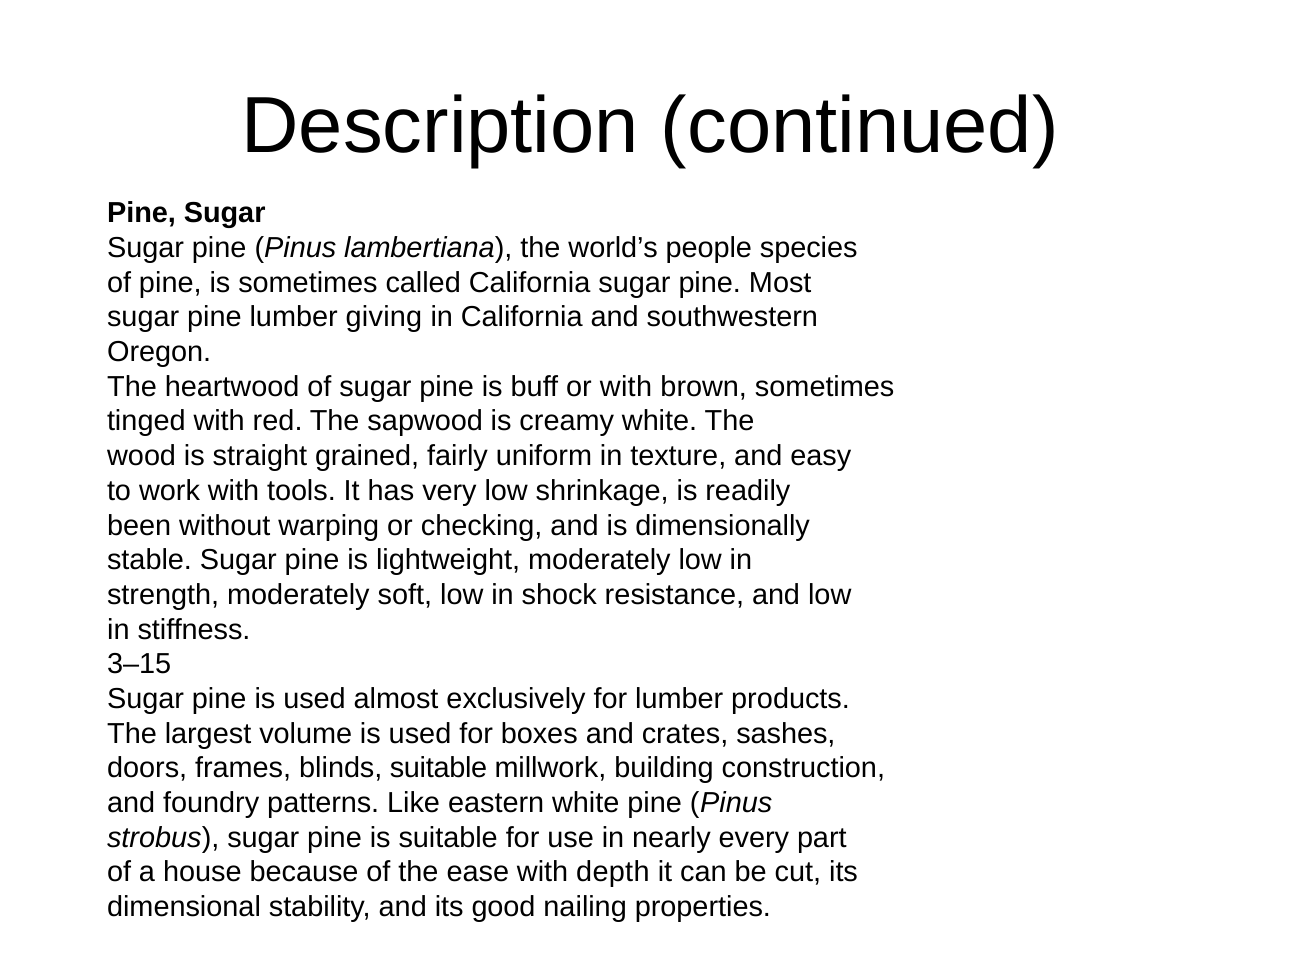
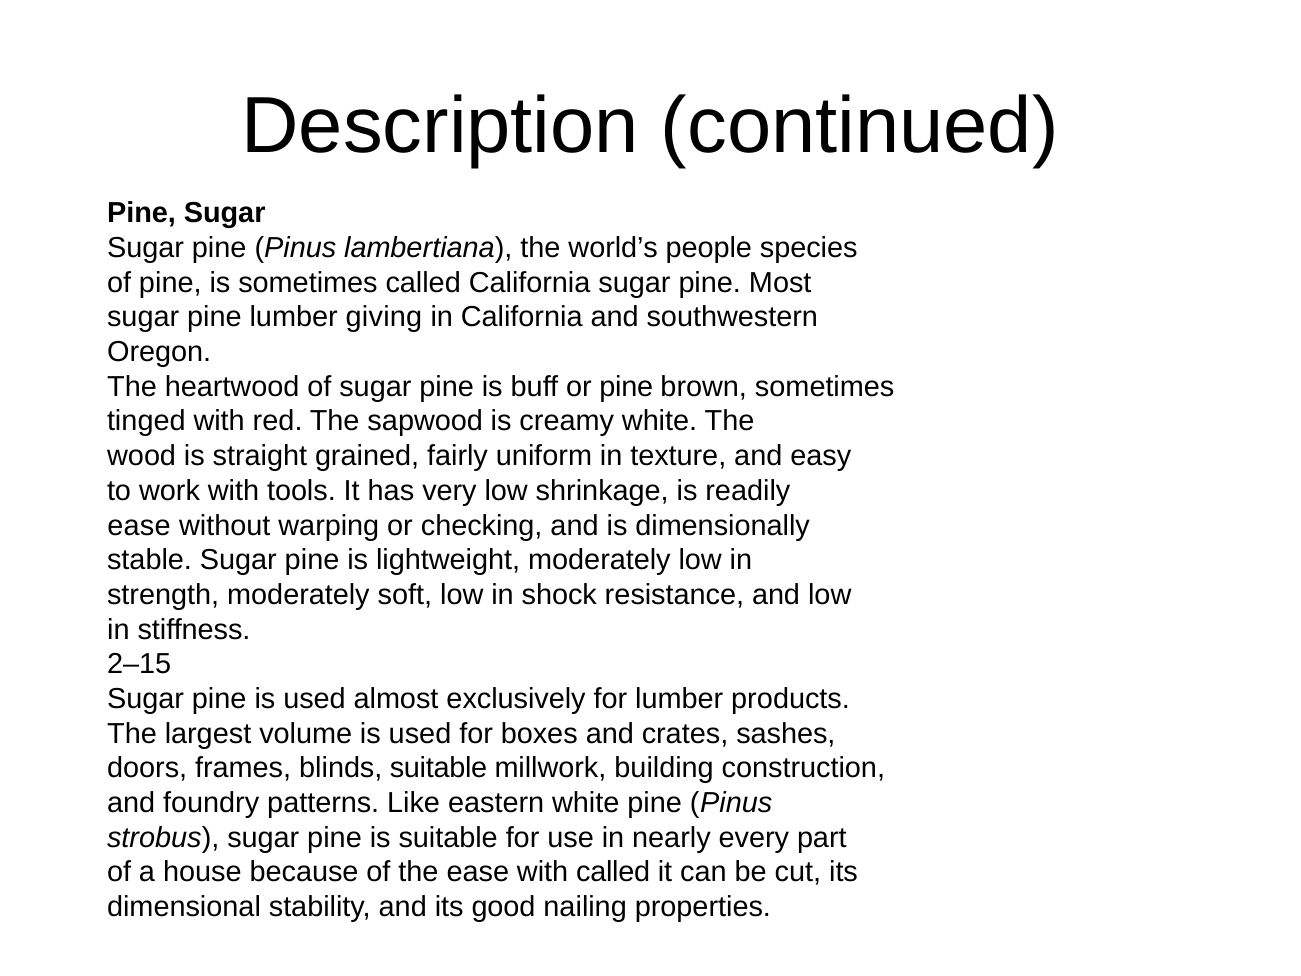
or with: with -> pine (626, 387)
been: been -> ease (139, 525)
3–15: 3–15 -> 2–15 (139, 664)
with depth: depth -> called (613, 872)
